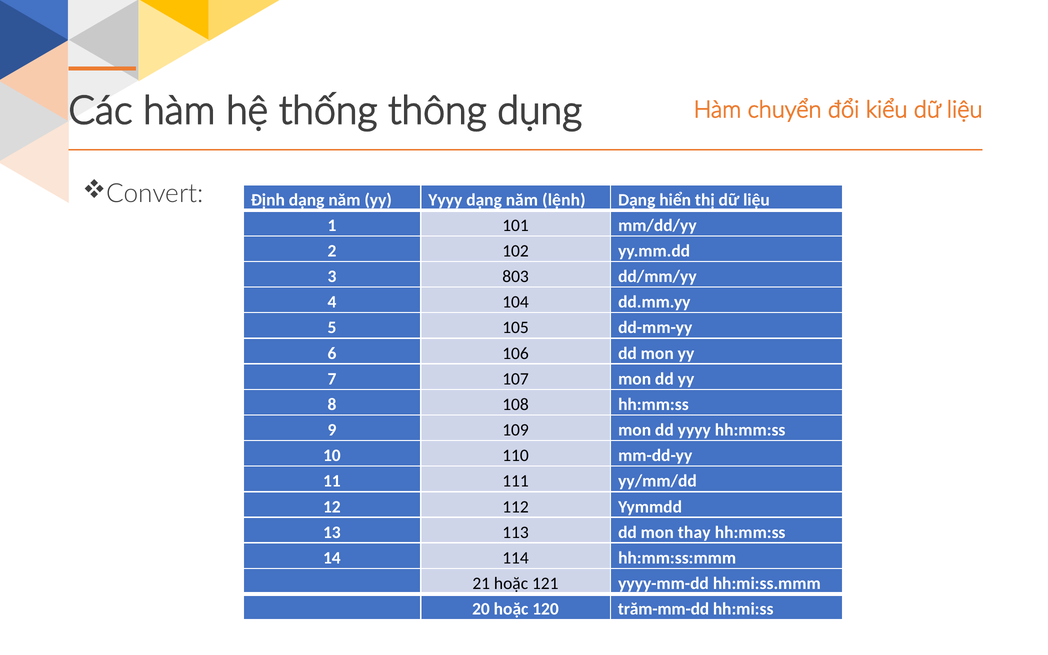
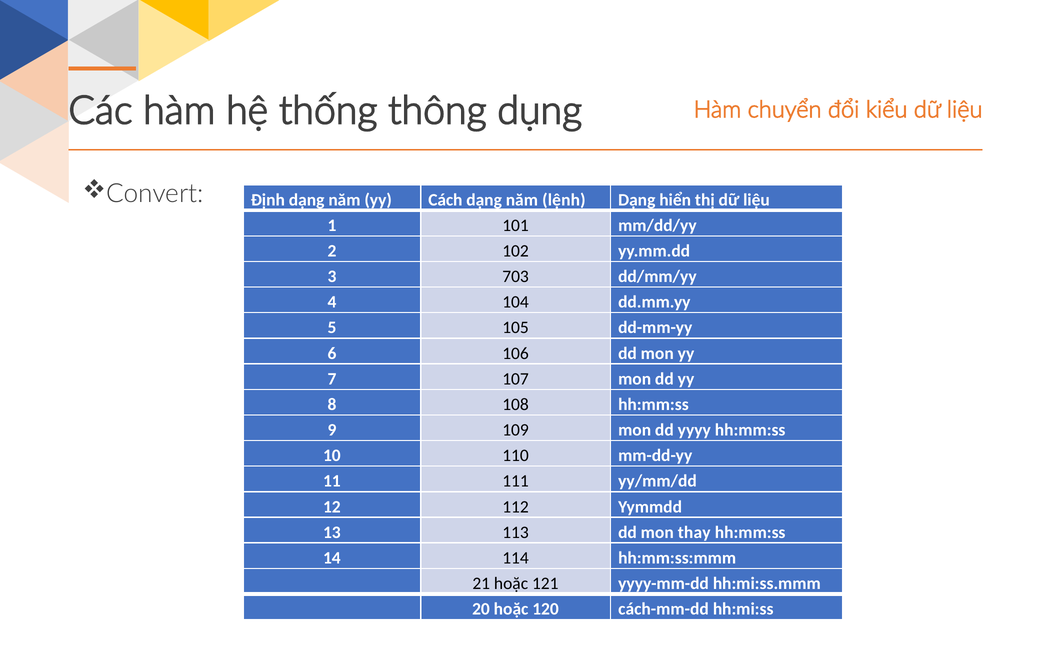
yy Yyyy: Yyyy -> Cách (445, 200)
803: 803 -> 703 (516, 277)
trăm-mm-dd: trăm-mm-dd -> cách-mm-dd (663, 609)
